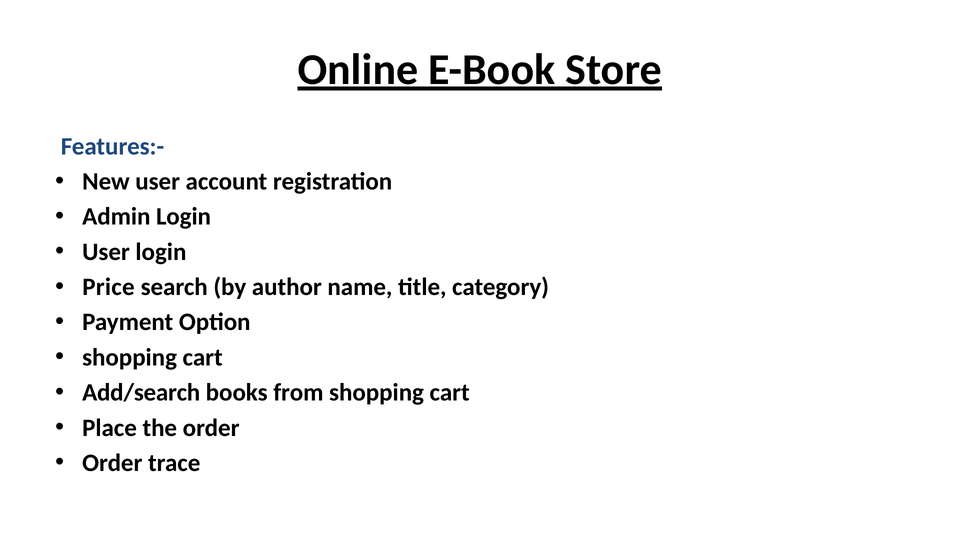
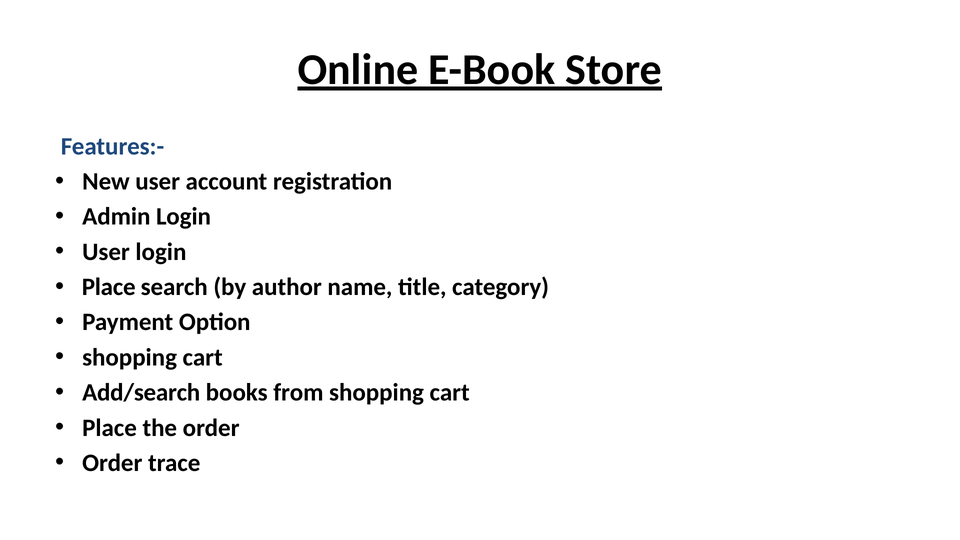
Price: Price -> Place (109, 287)
